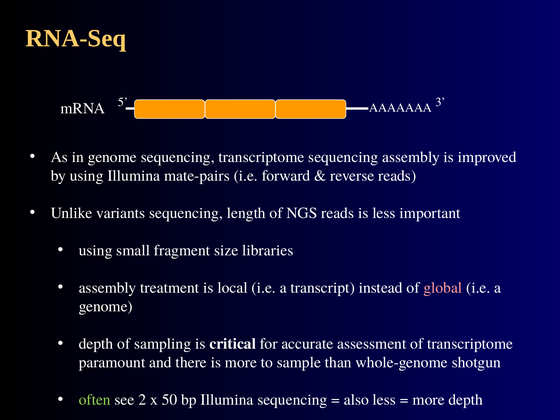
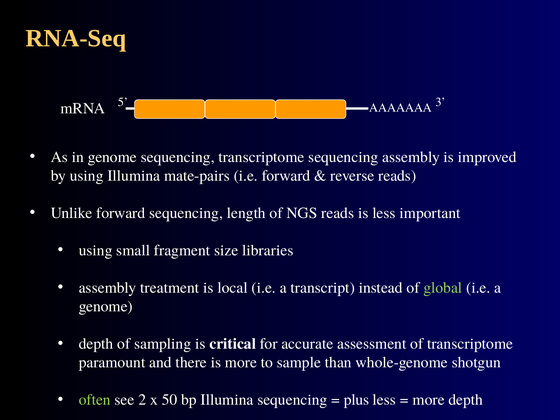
Unlike variants: variants -> forward (121, 213)
global colour: pink -> light green (443, 288)
also: also -> plus (356, 400)
